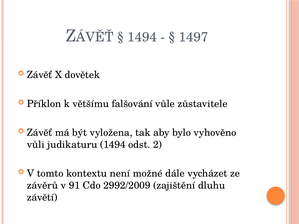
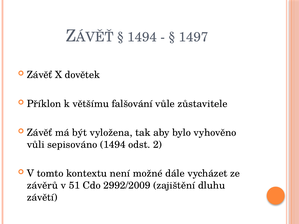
judikaturu: judikaturu -> sepisováno (72, 145)
91: 91 -> 51 (74, 186)
